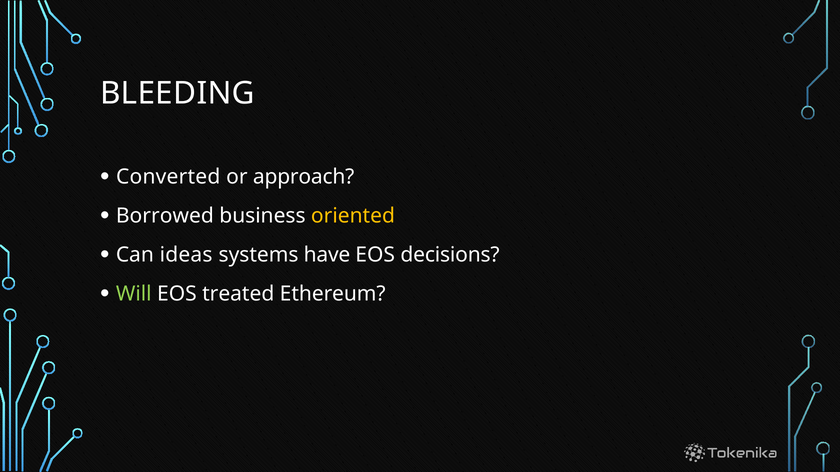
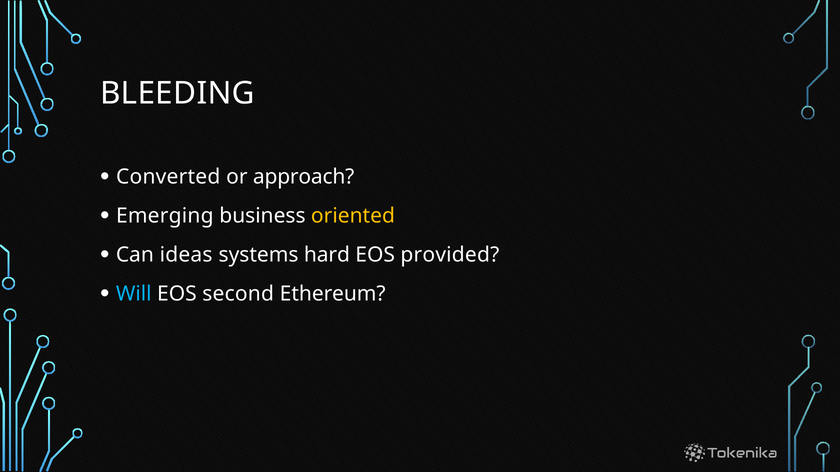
Borrowed: Borrowed -> Emerging (165, 216)
have: have -> hard (327, 255)
decisions: decisions -> provided (450, 255)
Will colour: light green -> light blue (134, 294)
treated: treated -> second (238, 294)
